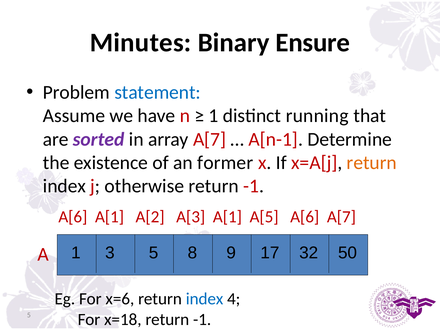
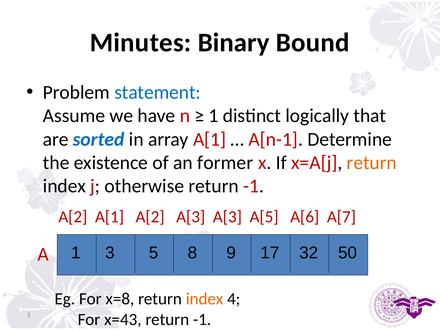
Ensure: Ensure -> Bound (313, 43)
running: running -> logically (317, 116)
sorted colour: purple -> blue (99, 139)
array A[7: A[7 -> A[1 (210, 139)
A[6: A[6 -> A[2 (73, 217)
A[3 A[1: A[1 -> A[3 (227, 217)
x=6: x=6 -> x=8 (120, 299)
index colour: blue -> orange (205, 299)
x=18: x=18 -> x=43 (123, 319)
